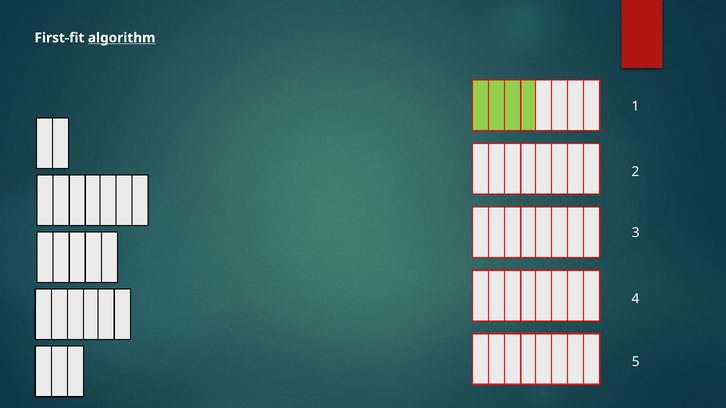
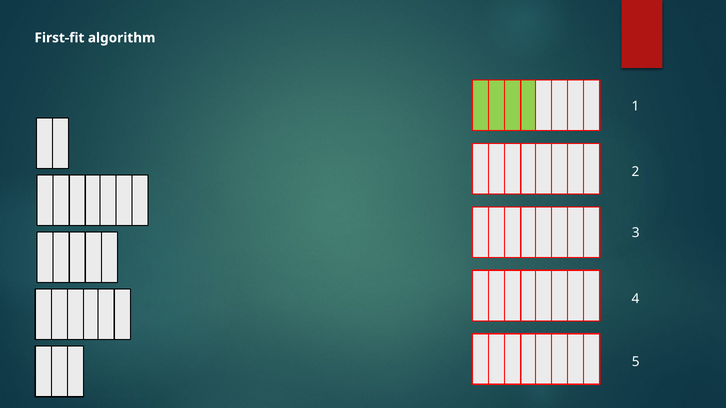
algorithm underline: present -> none (122, 38)
